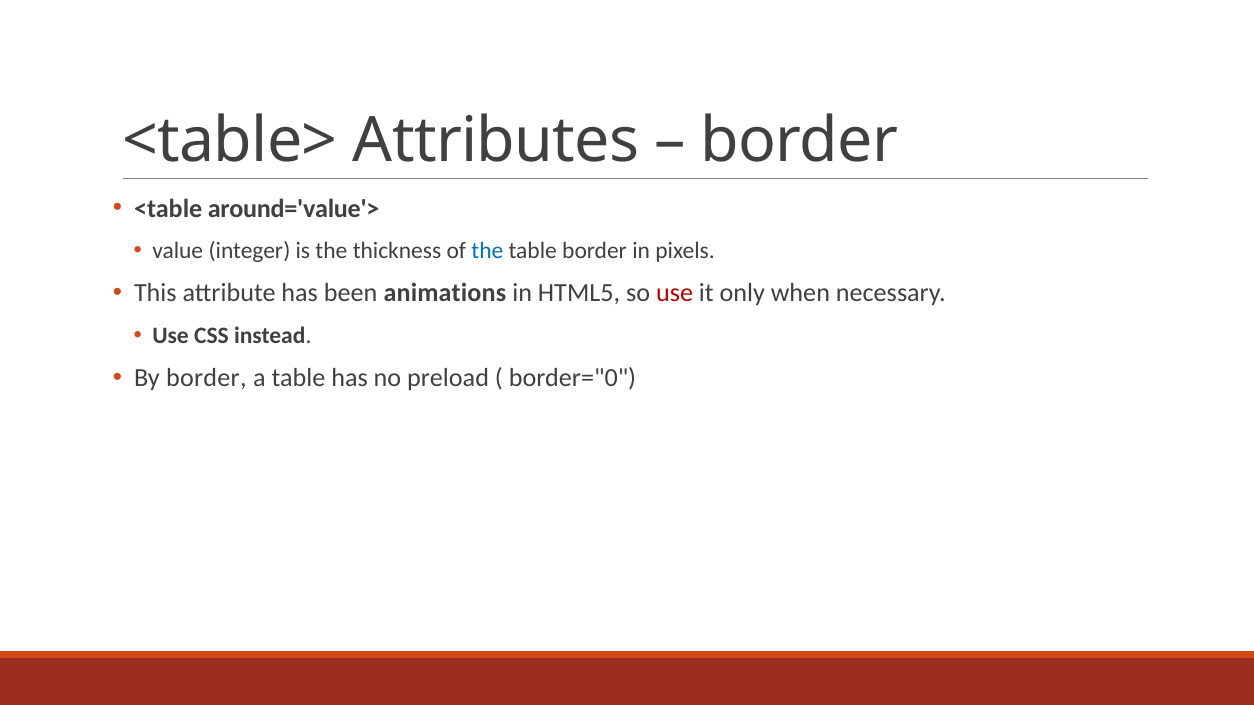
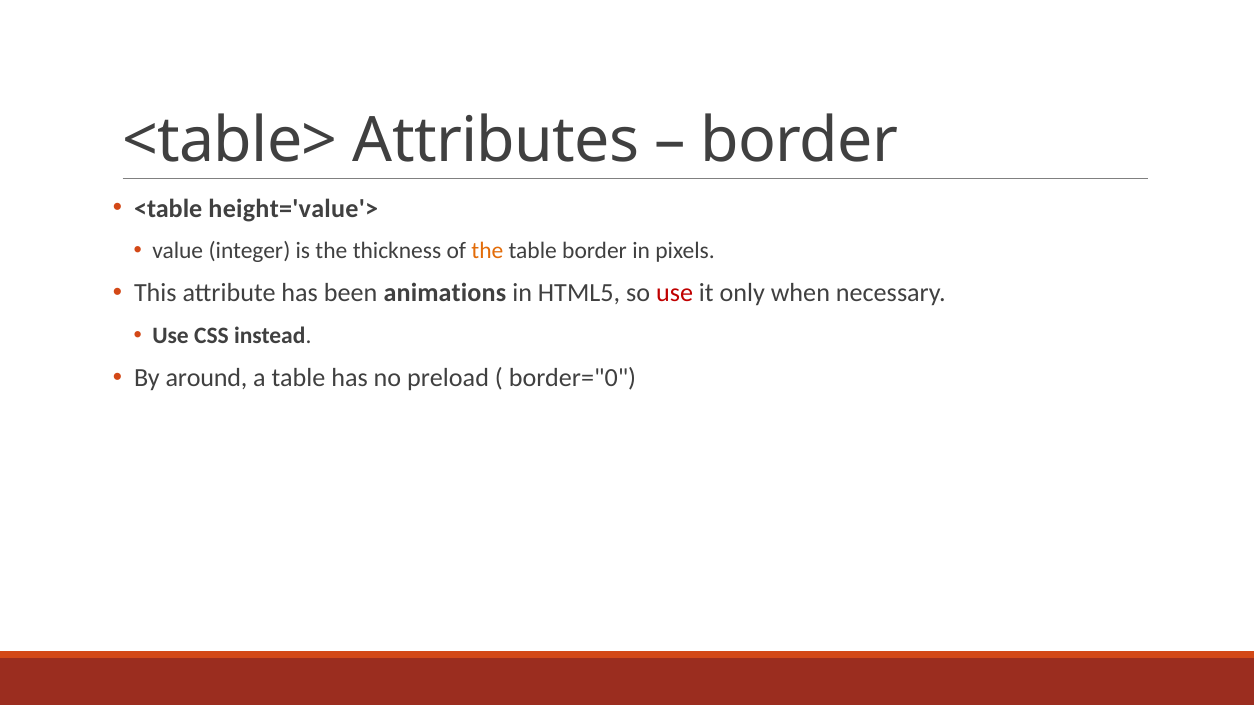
around='value'>: around='value'> -> height='value'> (293, 209)
the colour: blue -> orange (487, 251)
By border: border -> around (207, 378)
